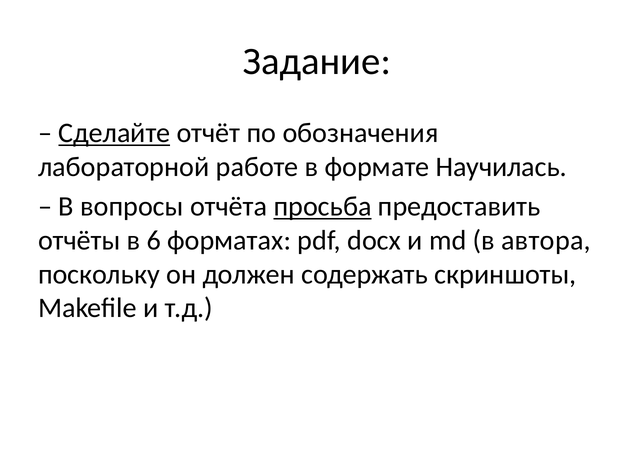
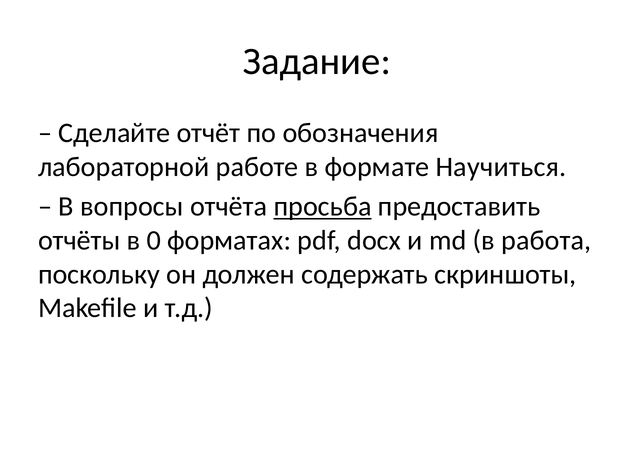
Сделайте underline: present -> none (114, 133)
Научилась: Научилась -> Научиться (501, 167)
6: 6 -> 0 (154, 240)
автора: автора -> работа (546, 240)
